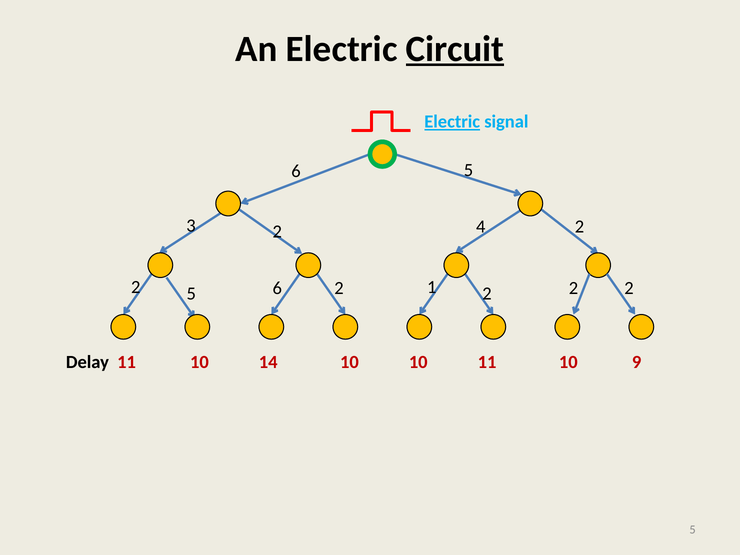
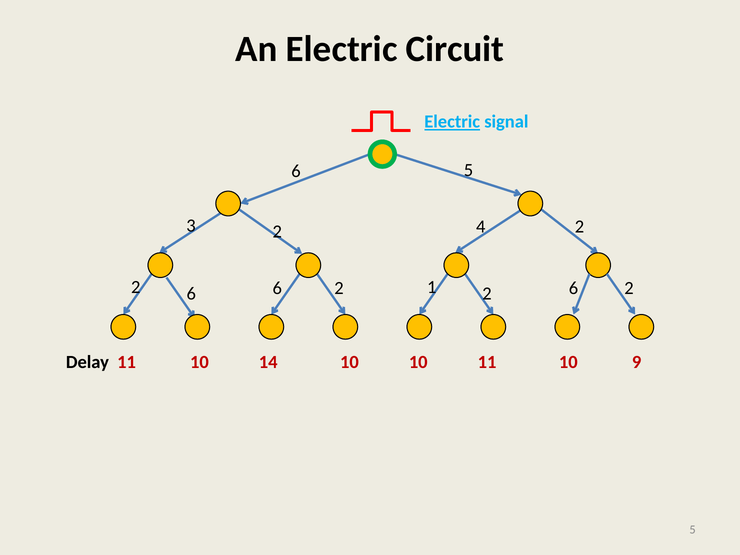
Circuit underline: present -> none (455, 49)
5: 5 -> 6 (191, 294)
2: 2 -> 6 (574, 288)
